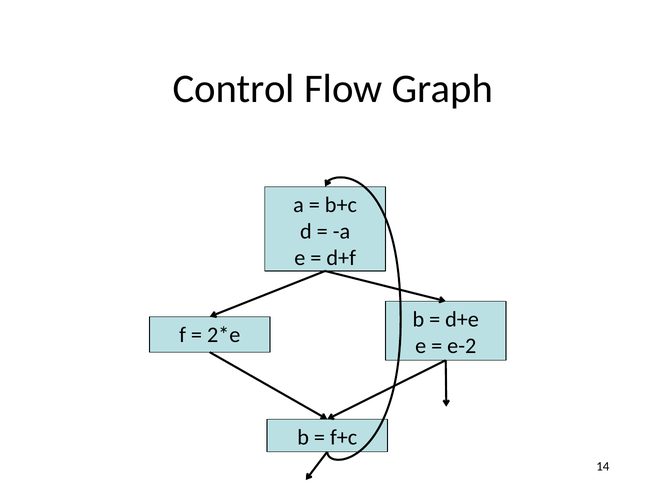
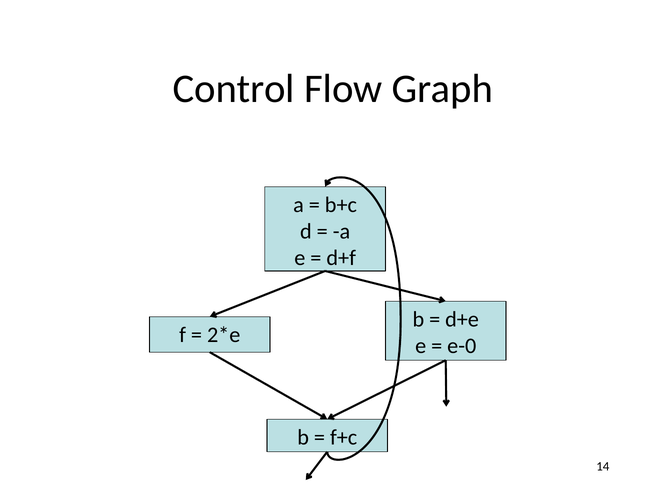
e-2: e-2 -> e-0 (462, 346)
